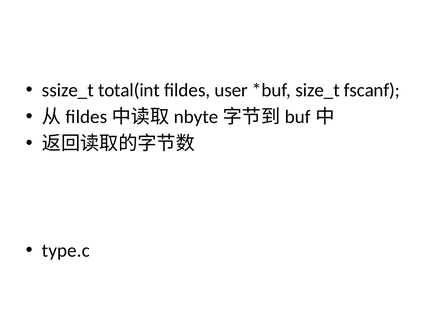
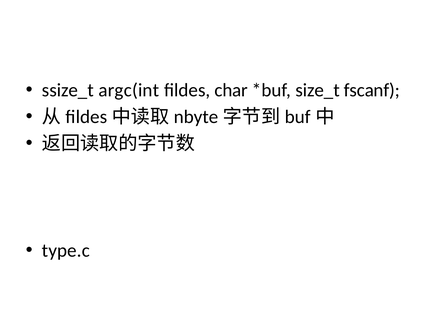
total(int: total(int -> argc(int (129, 90)
user: user -> char (231, 90)
